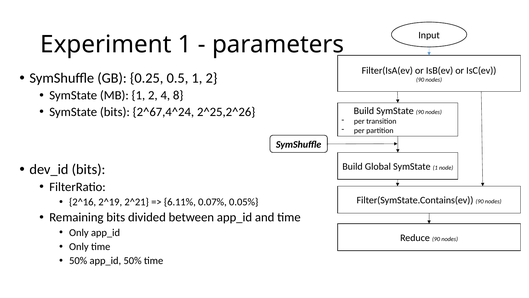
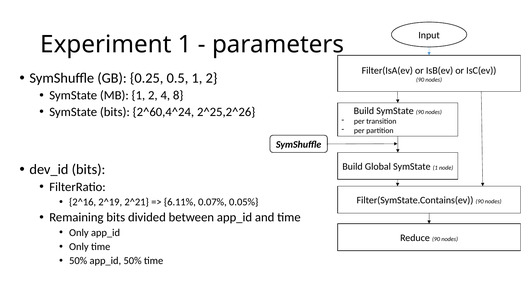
2^67,4^24: 2^67,4^24 -> 2^60,4^24 (163, 112)
